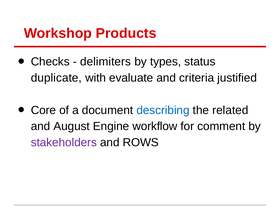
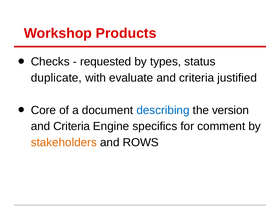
delimiters: delimiters -> requested (106, 62)
related: related -> version (230, 110)
August: August -> Criteria (72, 126)
workflow: workflow -> specifics (155, 126)
stakeholders colour: purple -> orange (64, 142)
